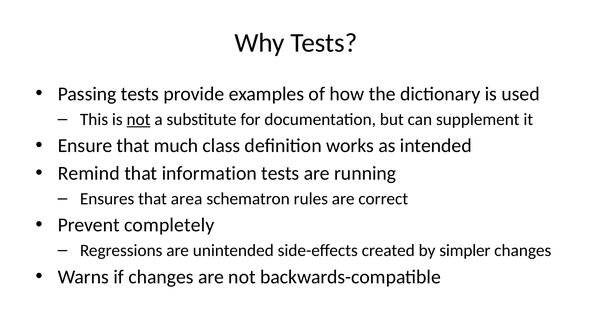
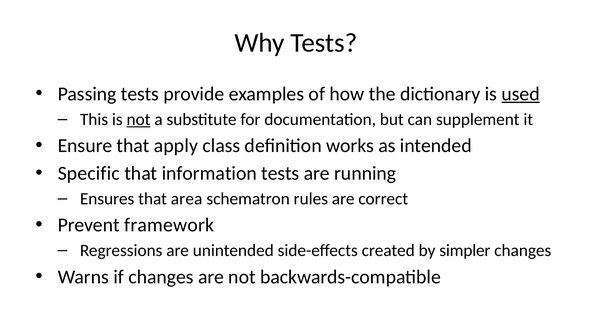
used underline: none -> present (521, 94)
much: much -> apply (176, 146)
Remind: Remind -> Specific (89, 173)
completely: completely -> framework (169, 225)
